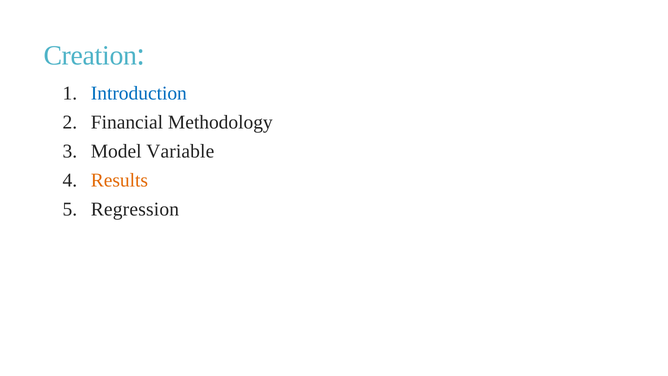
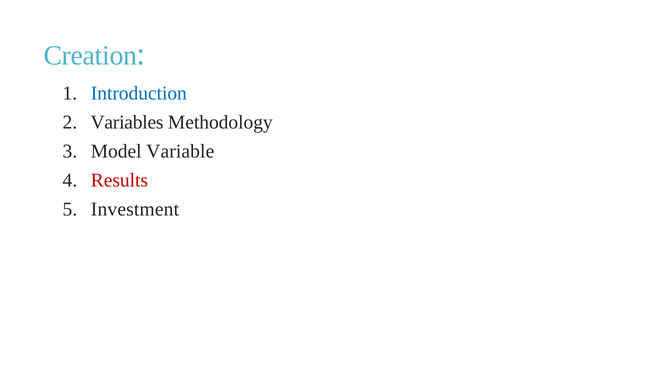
Financial: Financial -> Variables (127, 122)
Results colour: orange -> red (119, 180)
Regression: Regression -> Investment (135, 209)
